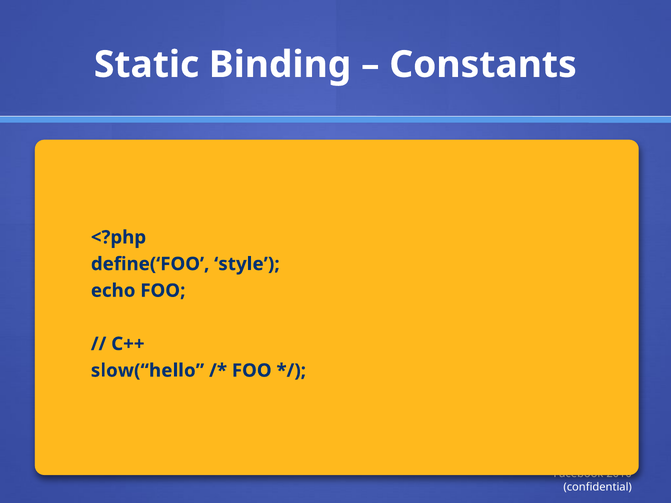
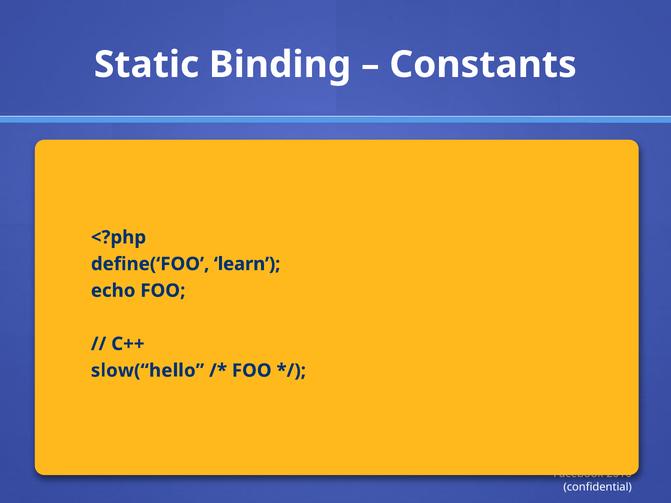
style: style -> learn (247, 264)
